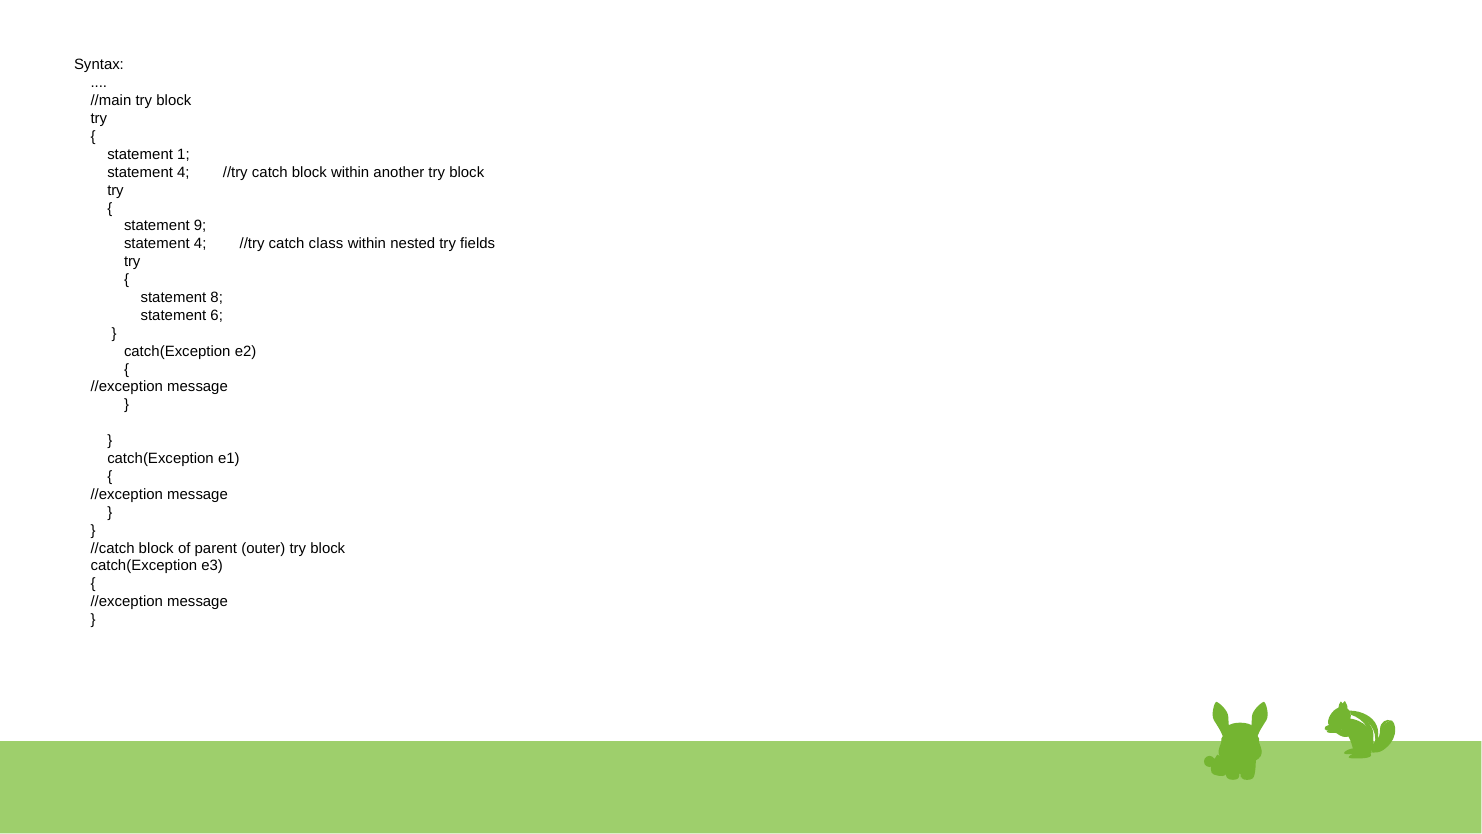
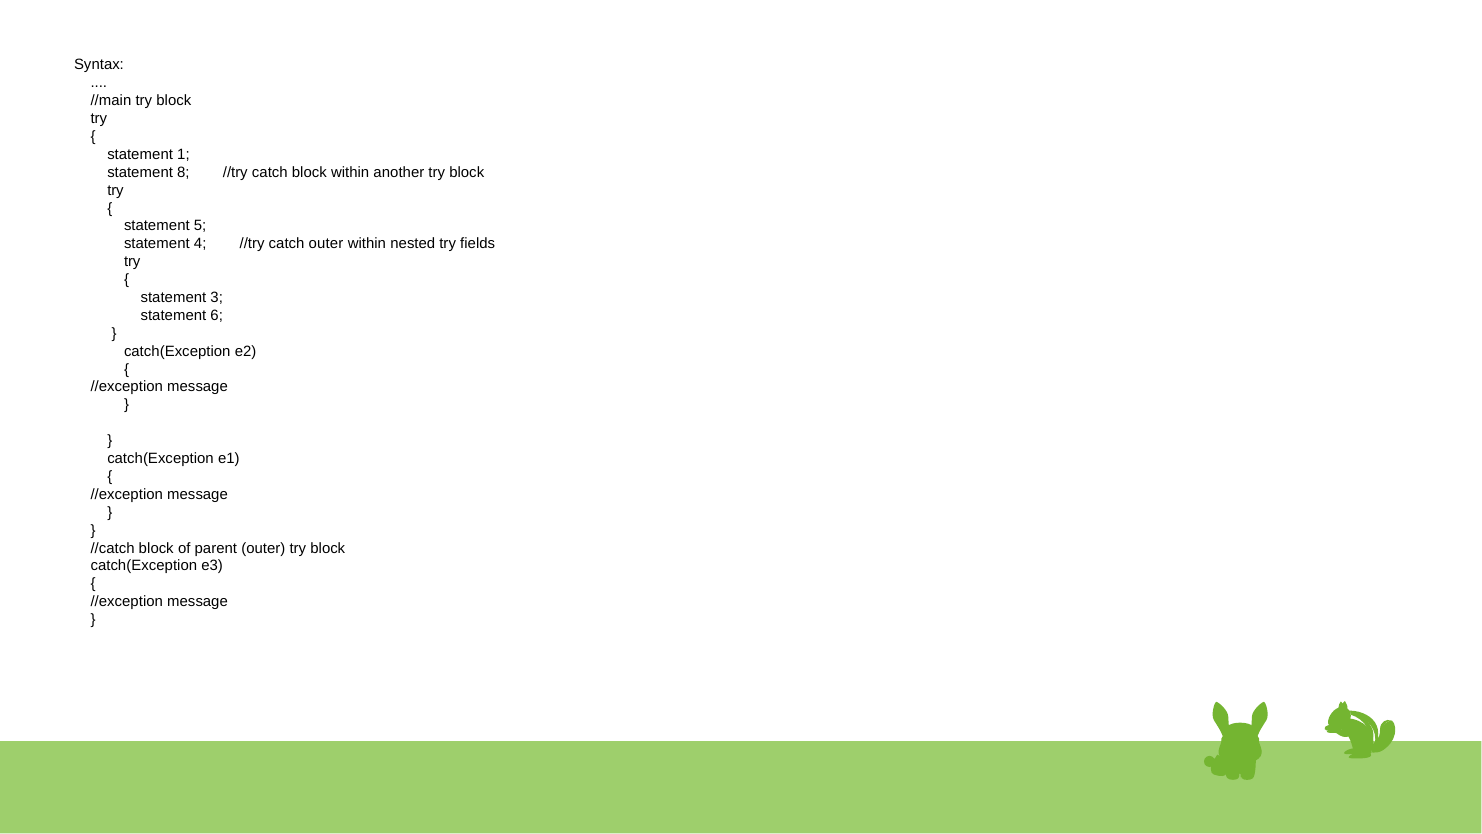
4: 4 -> 8 (183, 172)
9: 9 -> 5 (200, 226)
catch class: class -> outer (326, 244)
8: 8 -> 3 (217, 297)
